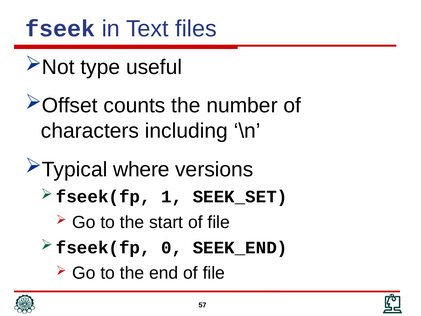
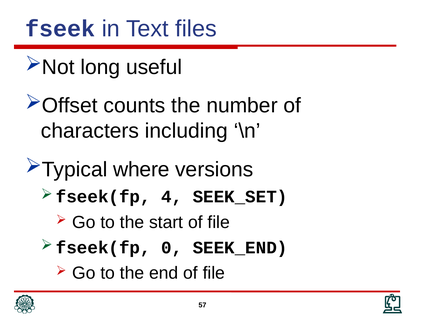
type: type -> long (100, 67)
1: 1 -> 4 (172, 197)
